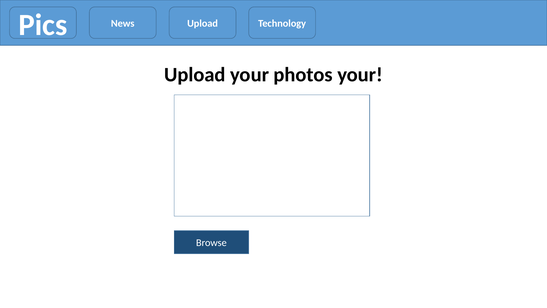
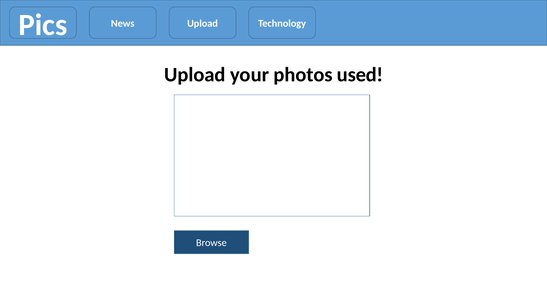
photos your: your -> used (360, 75)
